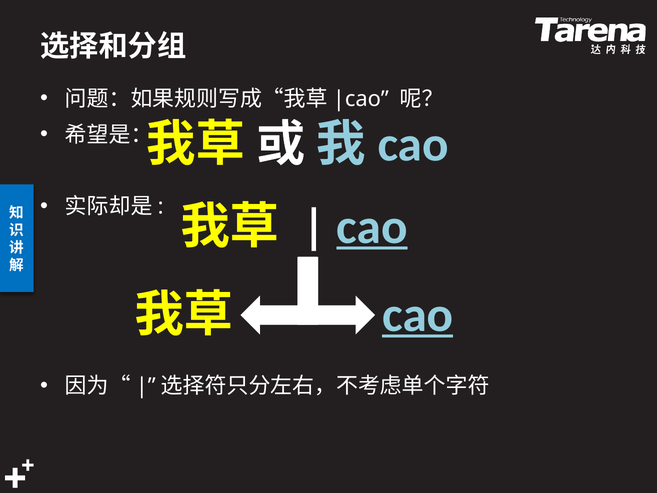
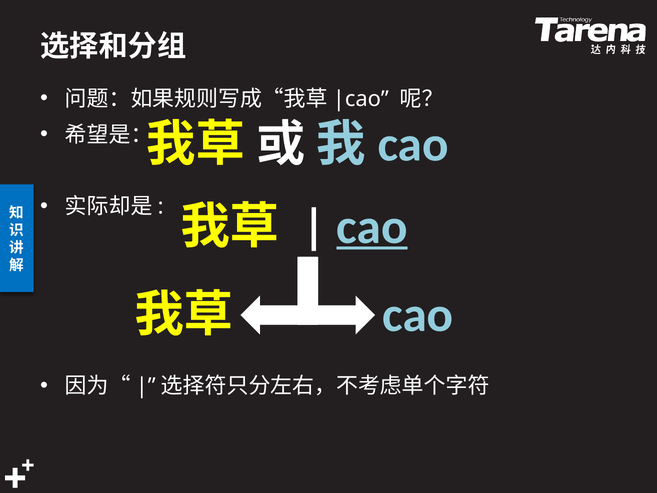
cao underline: present -> none (418, 315)
